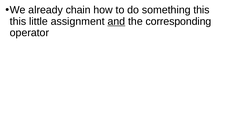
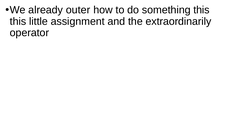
chain: chain -> outer (78, 10)
and underline: present -> none (116, 21)
corresponding: corresponding -> extraordinarily (178, 21)
